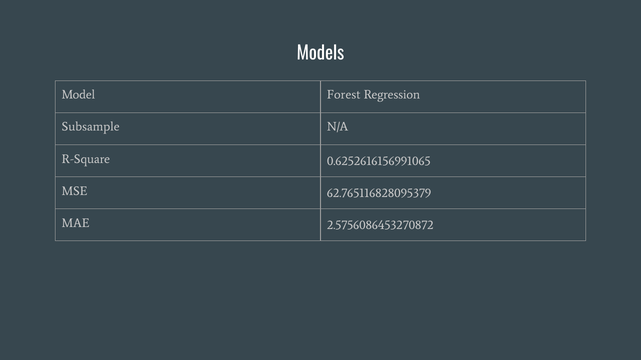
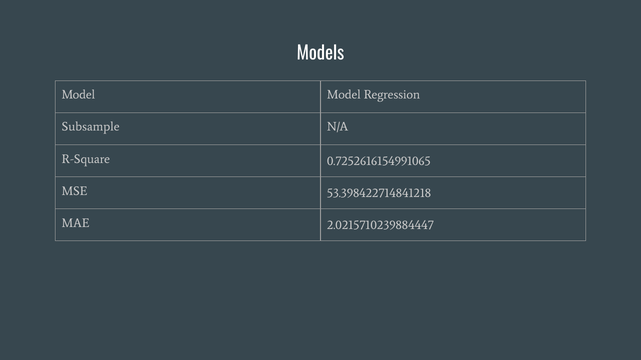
Model Forest: Forest -> Model (344, 95)
0.6252616156991065: 0.6252616156991065 -> 0.7252616154991065 (379, 161)
62.765116828095379: 62.765116828095379 -> 53.398422714841218 (379, 194)
2.5756086453270872: 2.5756086453270872 -> 2.0215710239884447 (380, 226)
